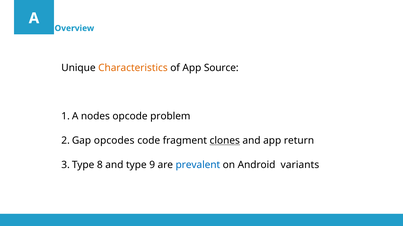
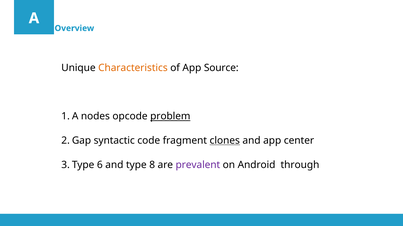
problem underline: none -> present (170, 117)
opcodes: opcodes -> syntactic (114, 141)
return: return -> center (299, 141)
8: 8 -> 6 (100, 165)
9: 9 -> 8 (152, 165)
prevalent colour: blue -> purple (198, 165)
variants: variants -> through (300, 165)
